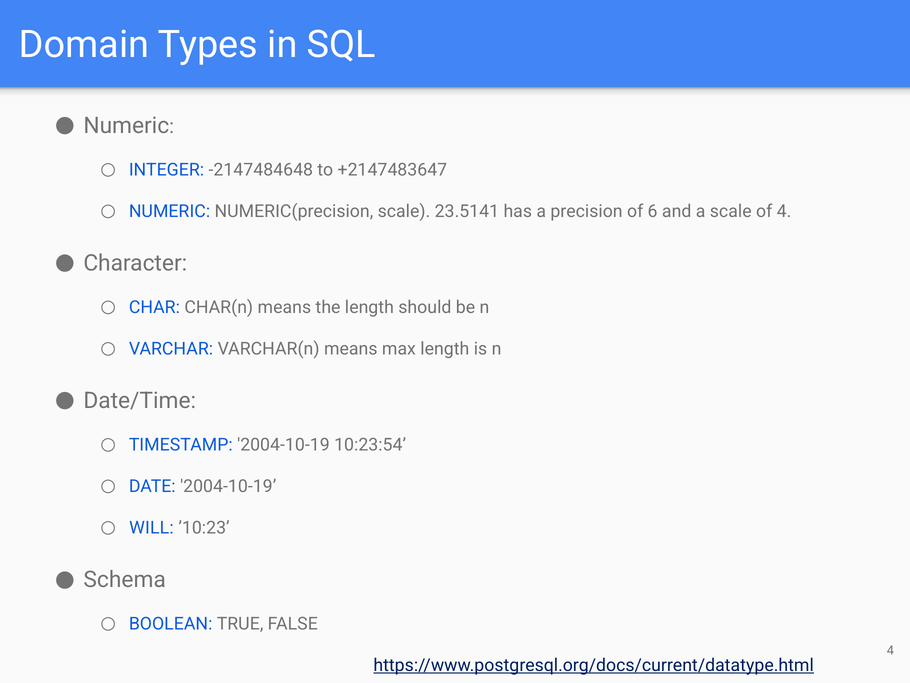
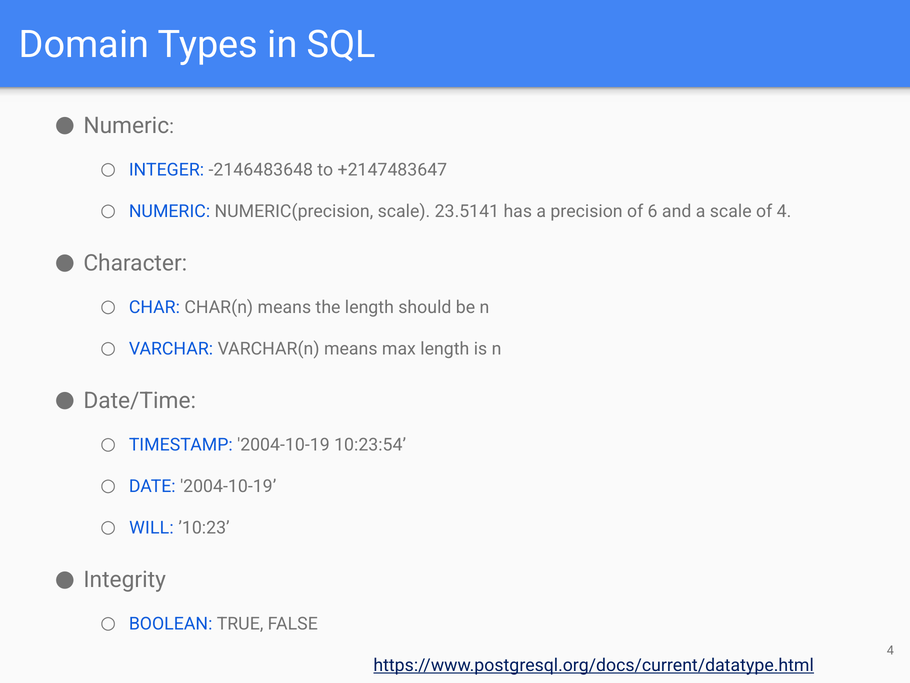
-2147484648: -2147484648 -> -2146483648 (261, 170)
Schema: Schema -> Integrity (125, 579)
